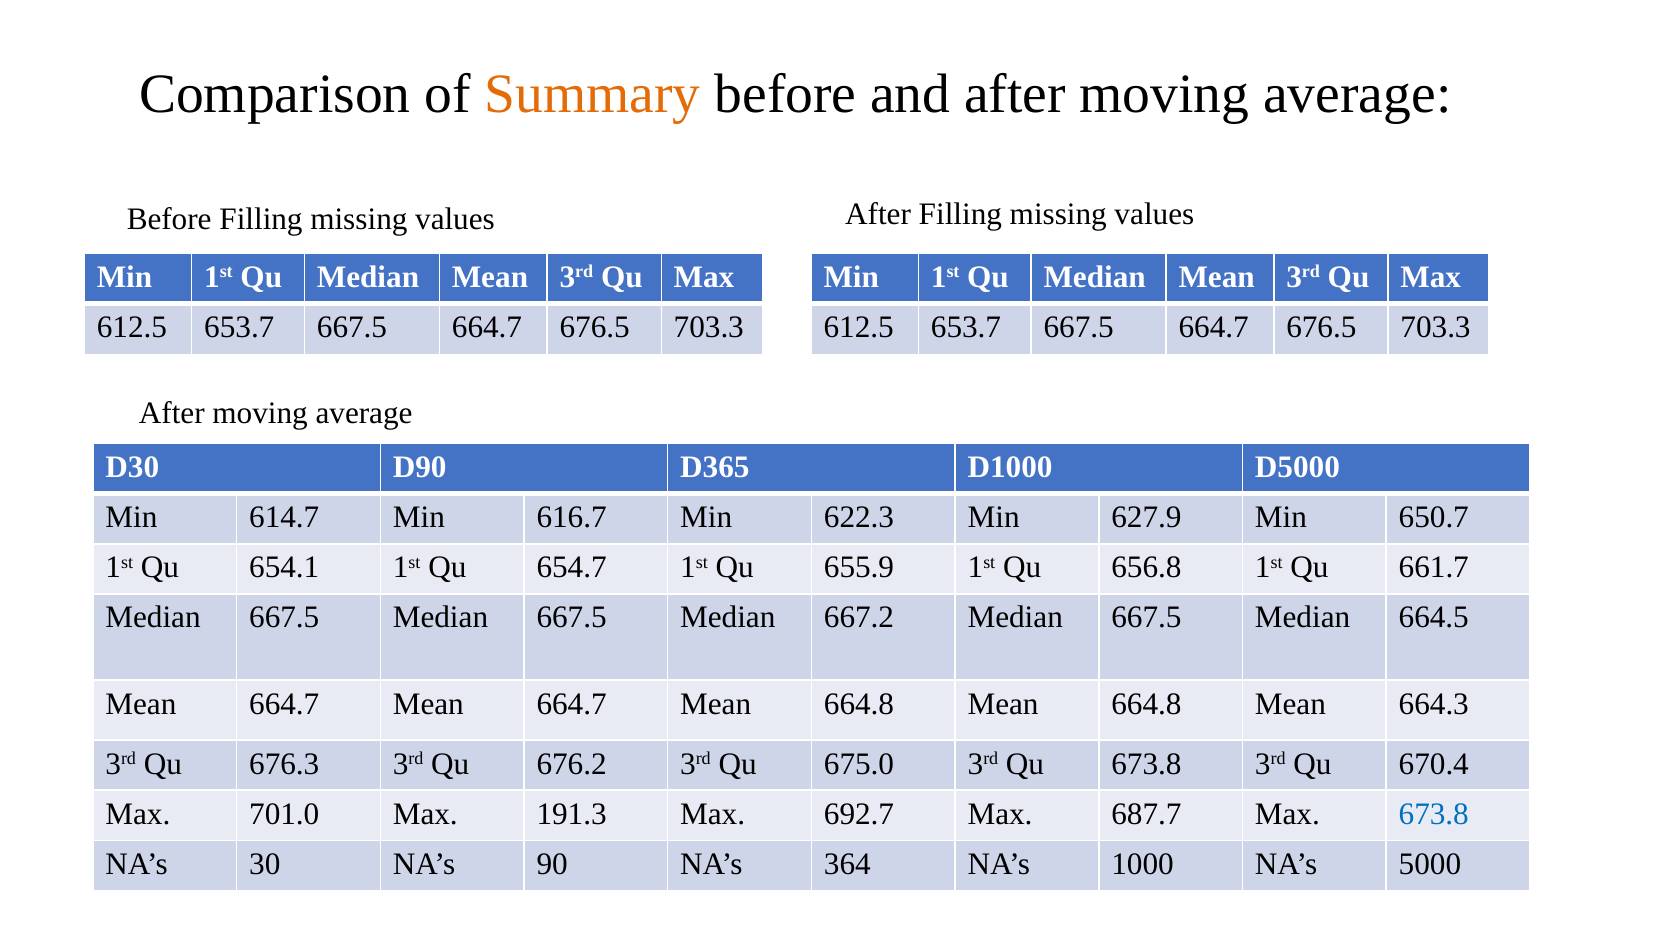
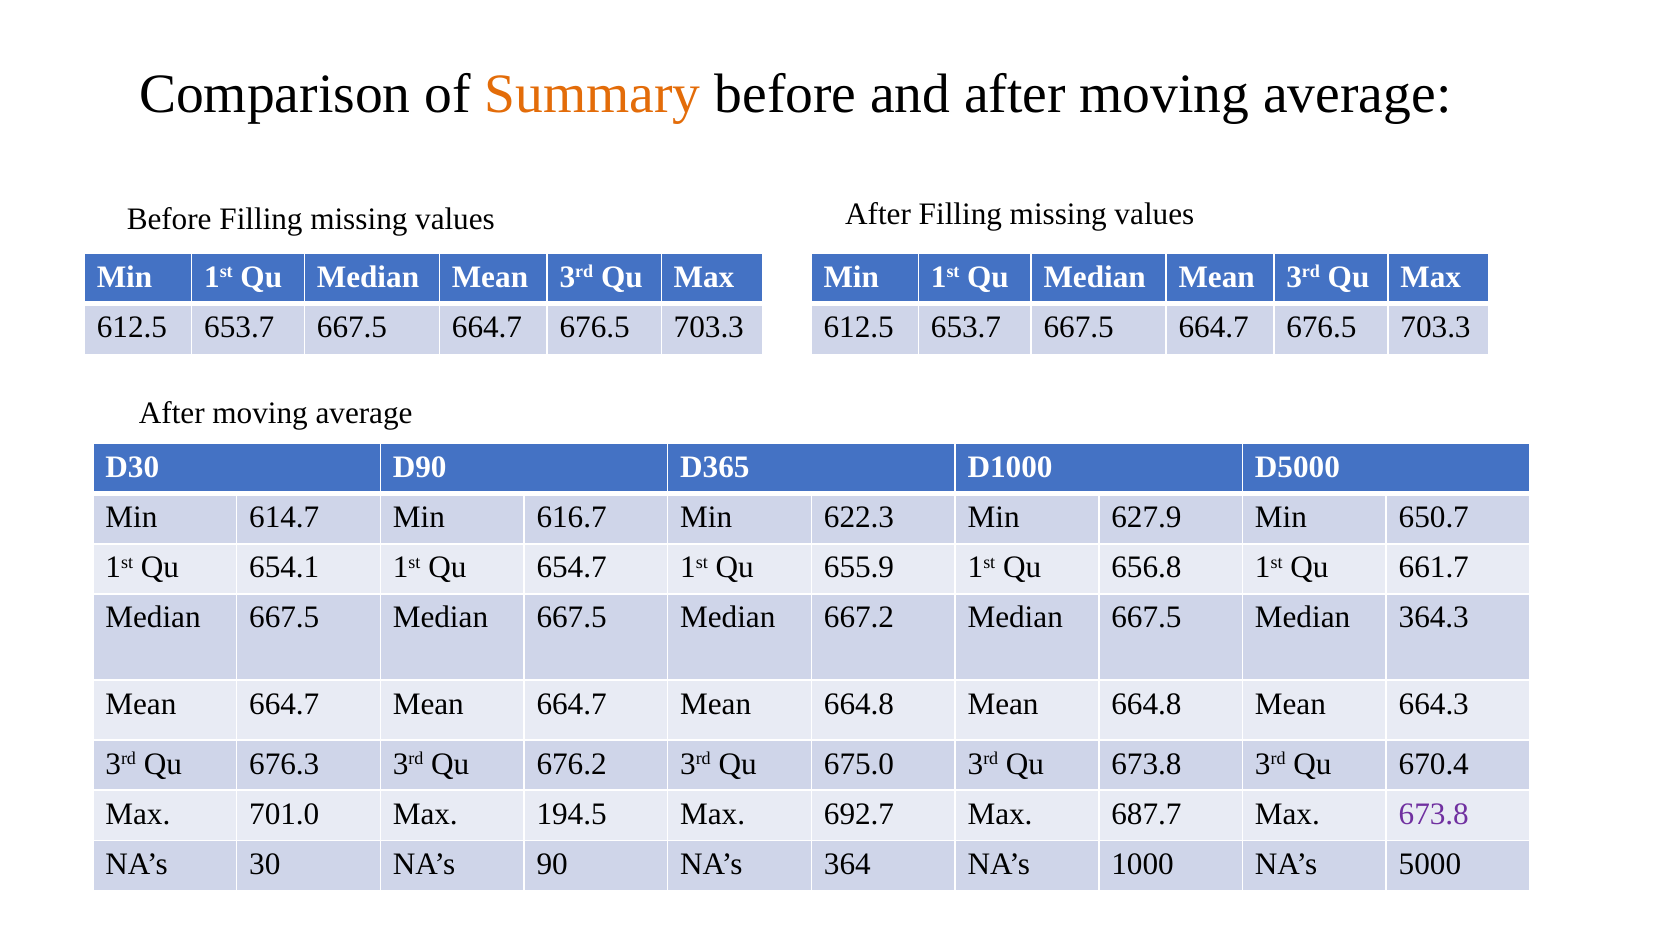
664.5: 664.5 -> 364.3 (1434, 618)
191.3: 191.3 -> 194.5 (572, 814)
673.8 colour: blue -> purple (1434, 814)
